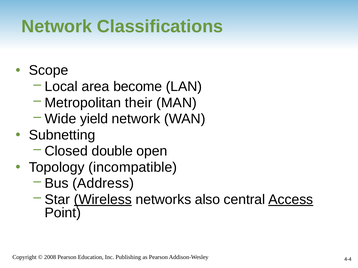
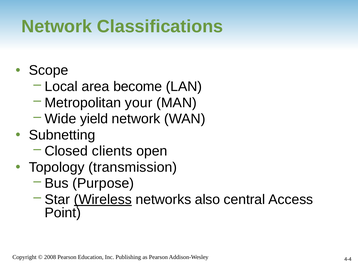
their: their -> your (139, 103)
double: double -> clients (112, 151)
incompatible: incompatible -> transmission (133, 168)
Address: Address -> Purpose (103, 184)
Access underline: present -> none (291, 200)
